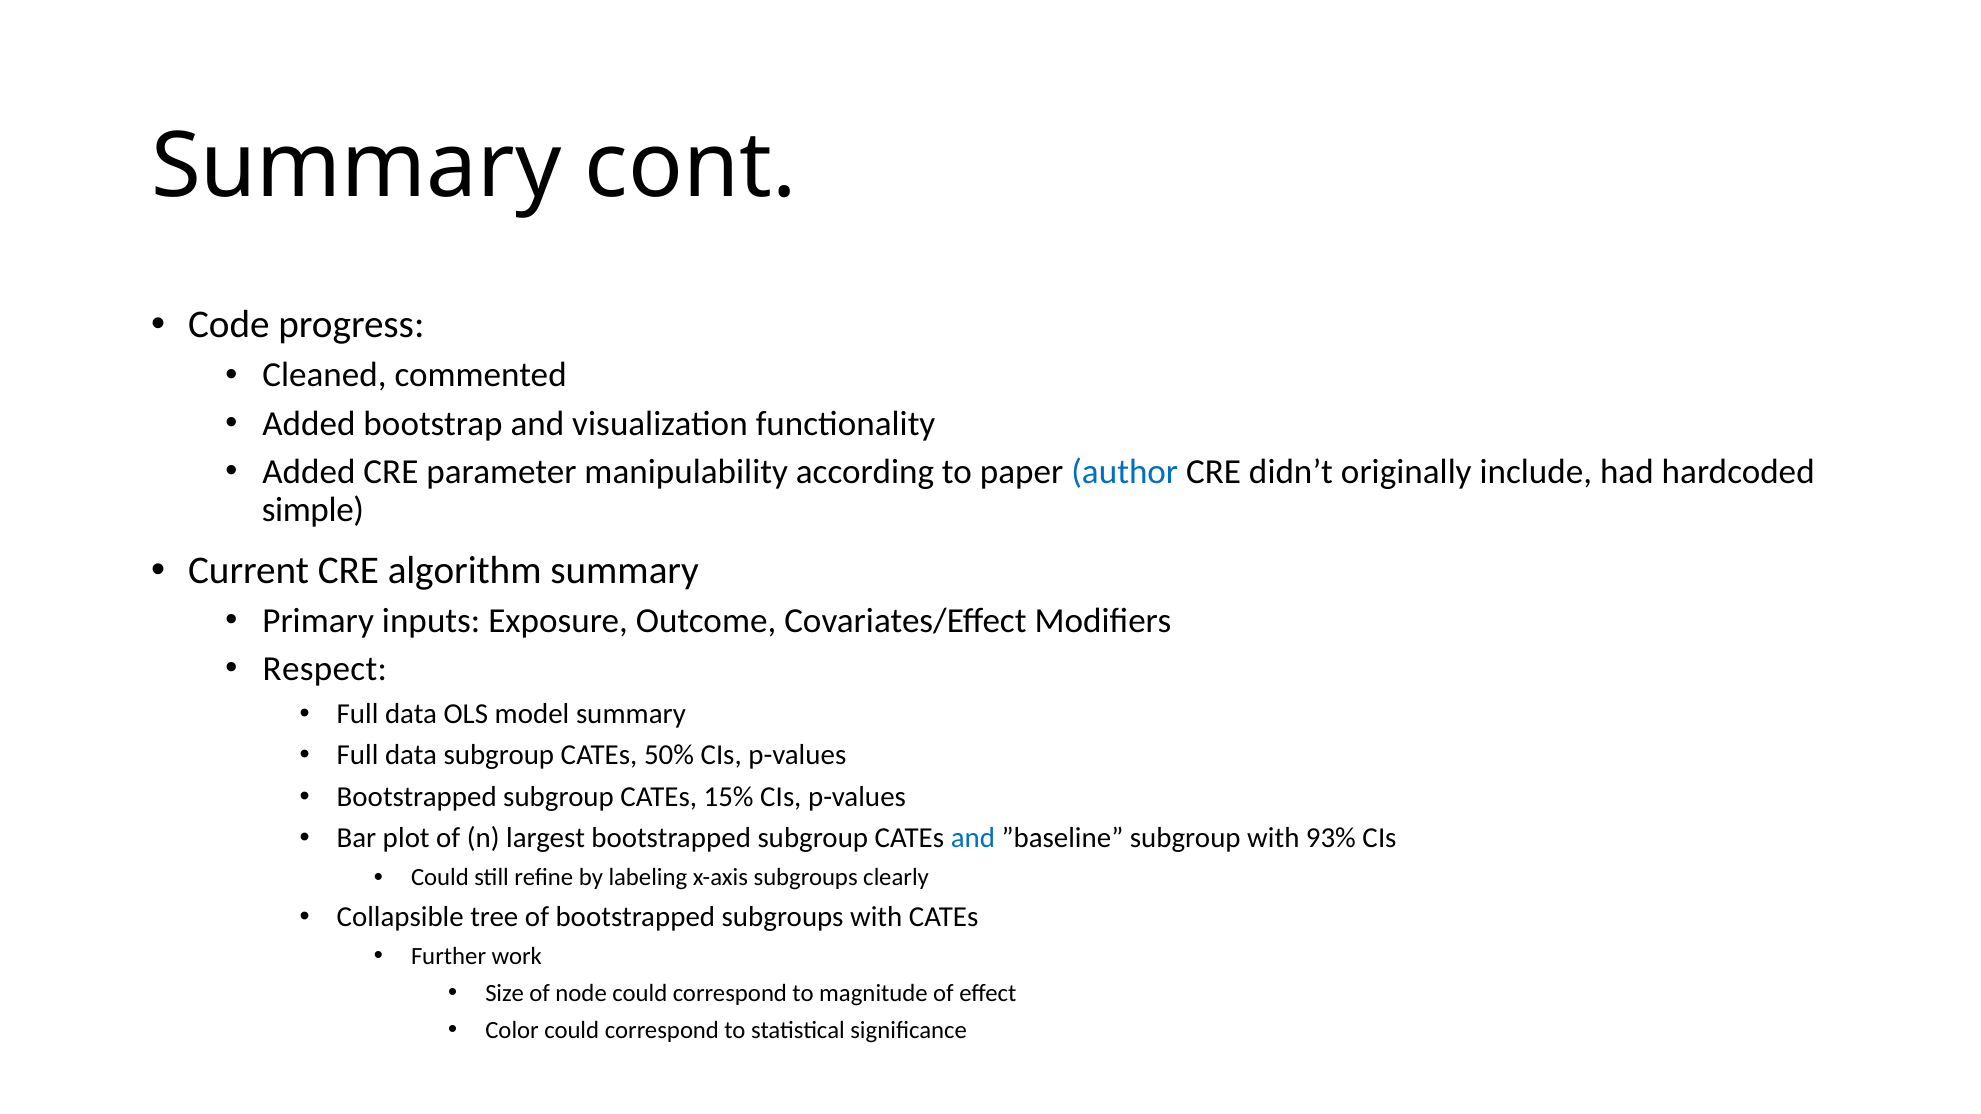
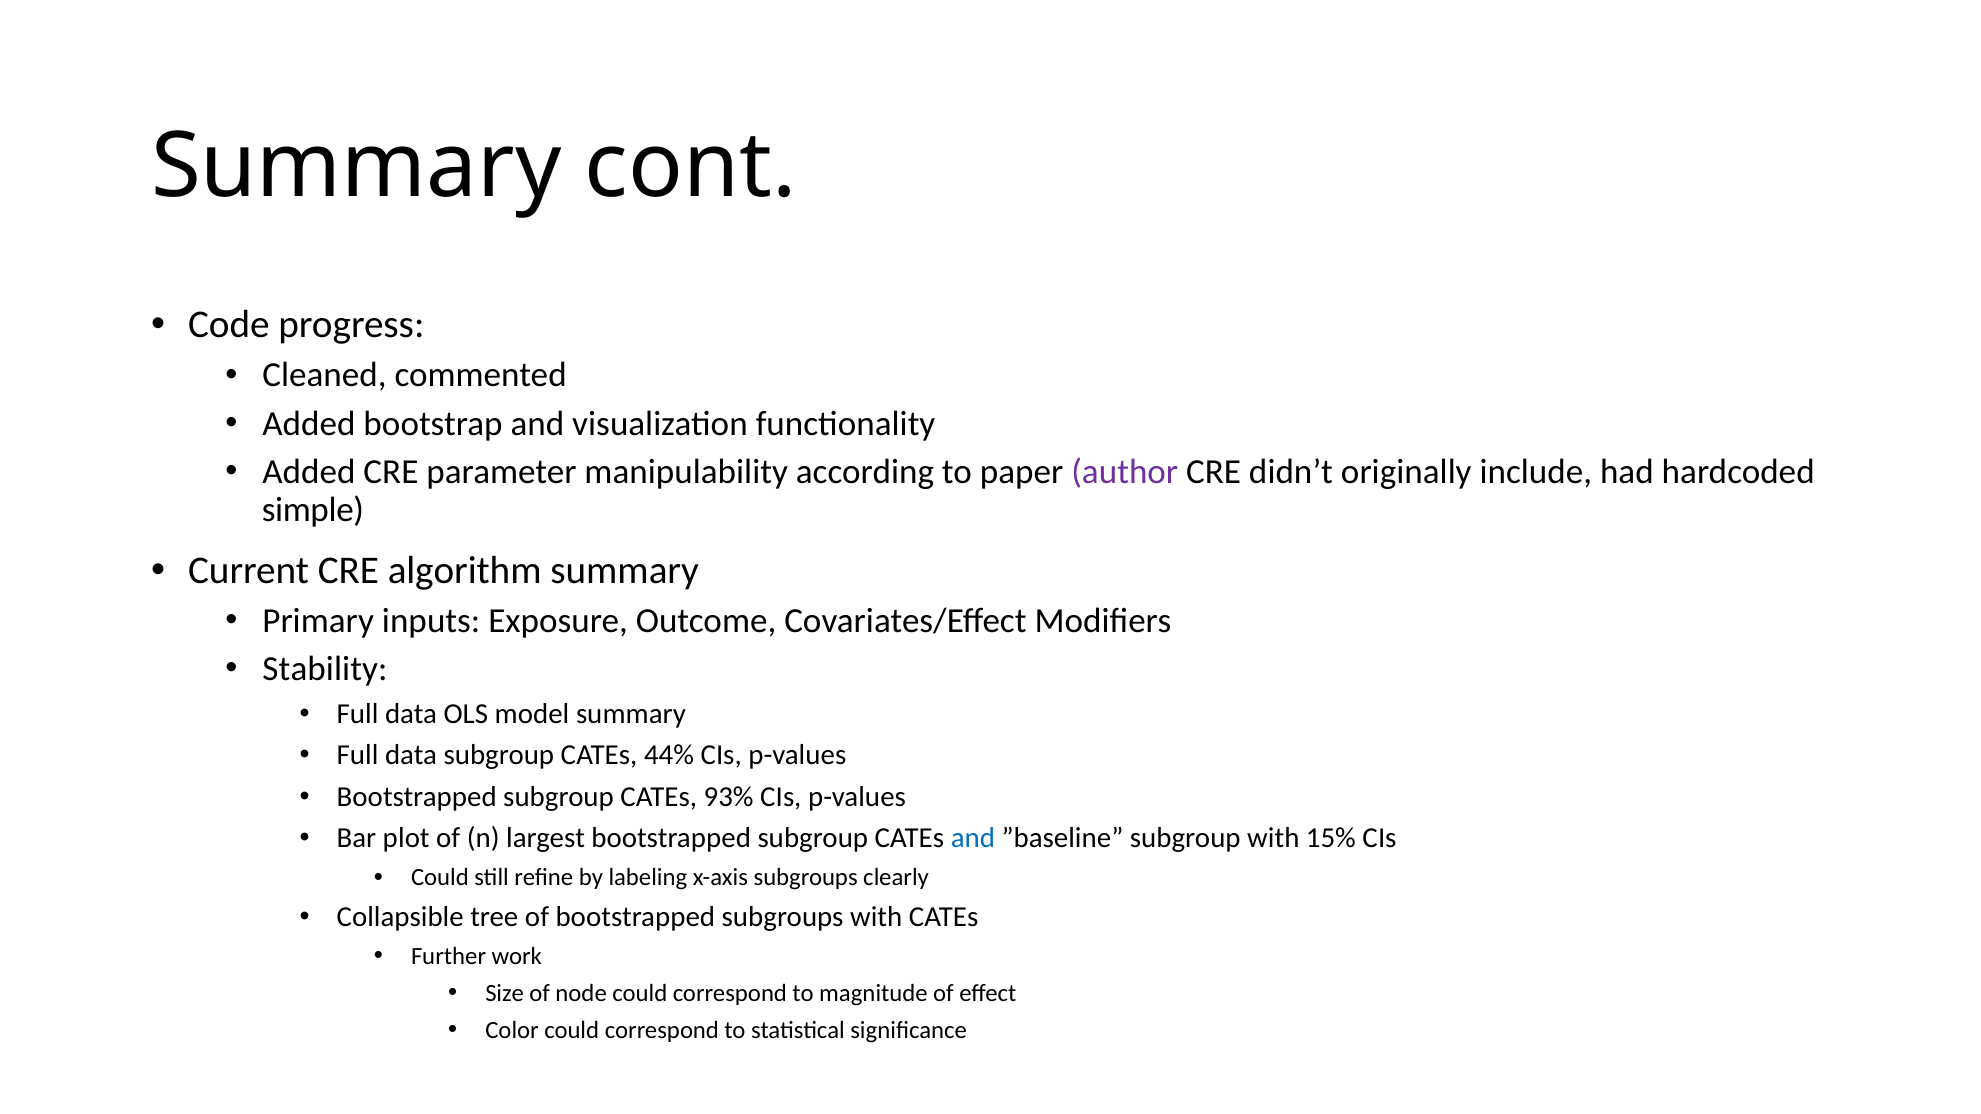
author colour: blue -> purple (1125, 472)
Respect: Respect -> Stability (325, 669)
50%: 50% -> 44% (669, 756)
15%: 15% -> 93% (729, 797)
93%: 93% -> 15% (1331, 839)
